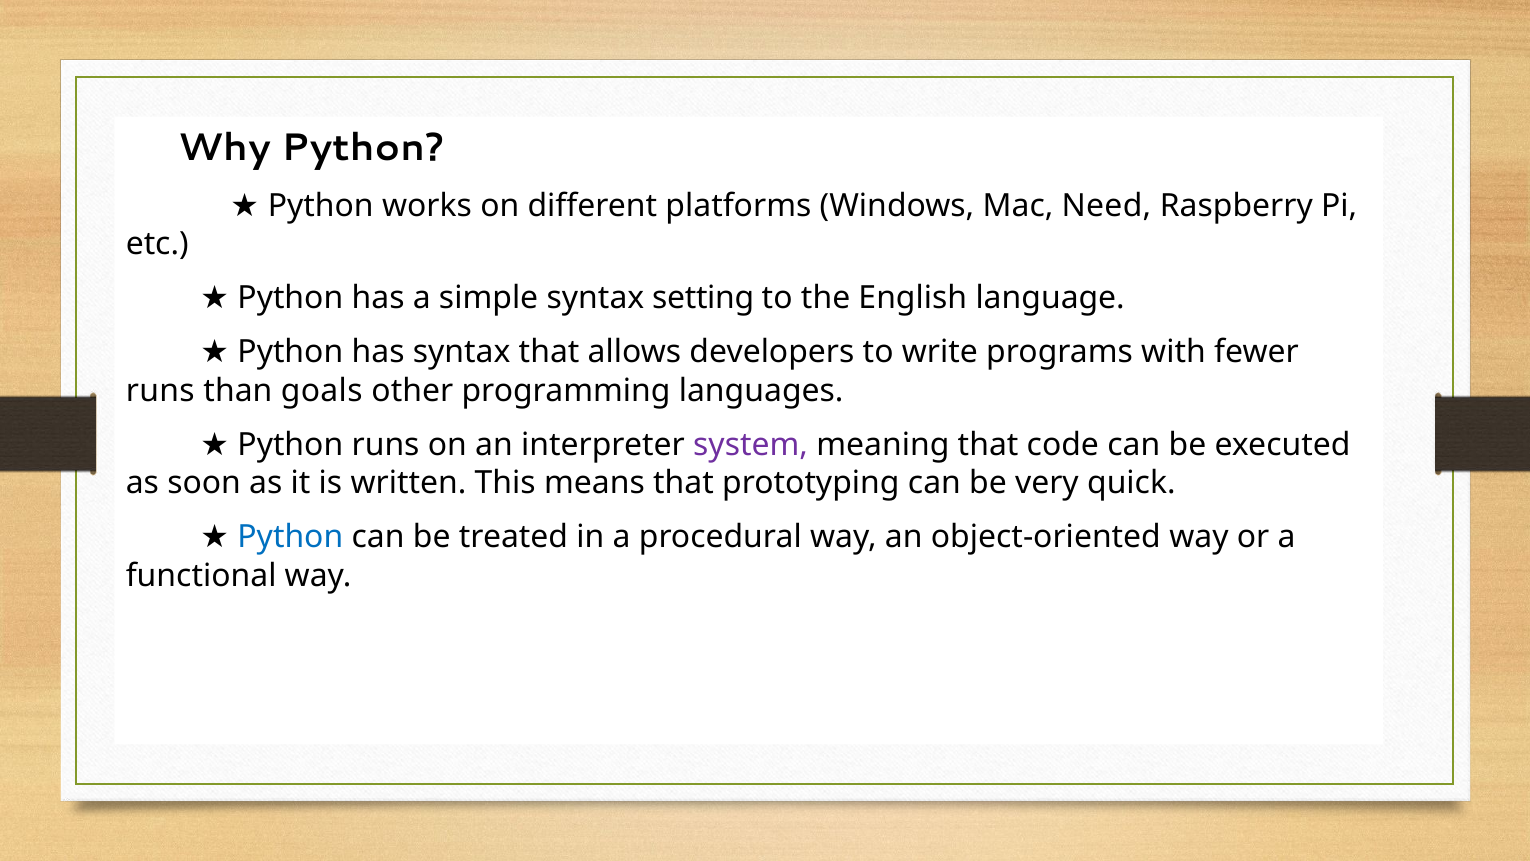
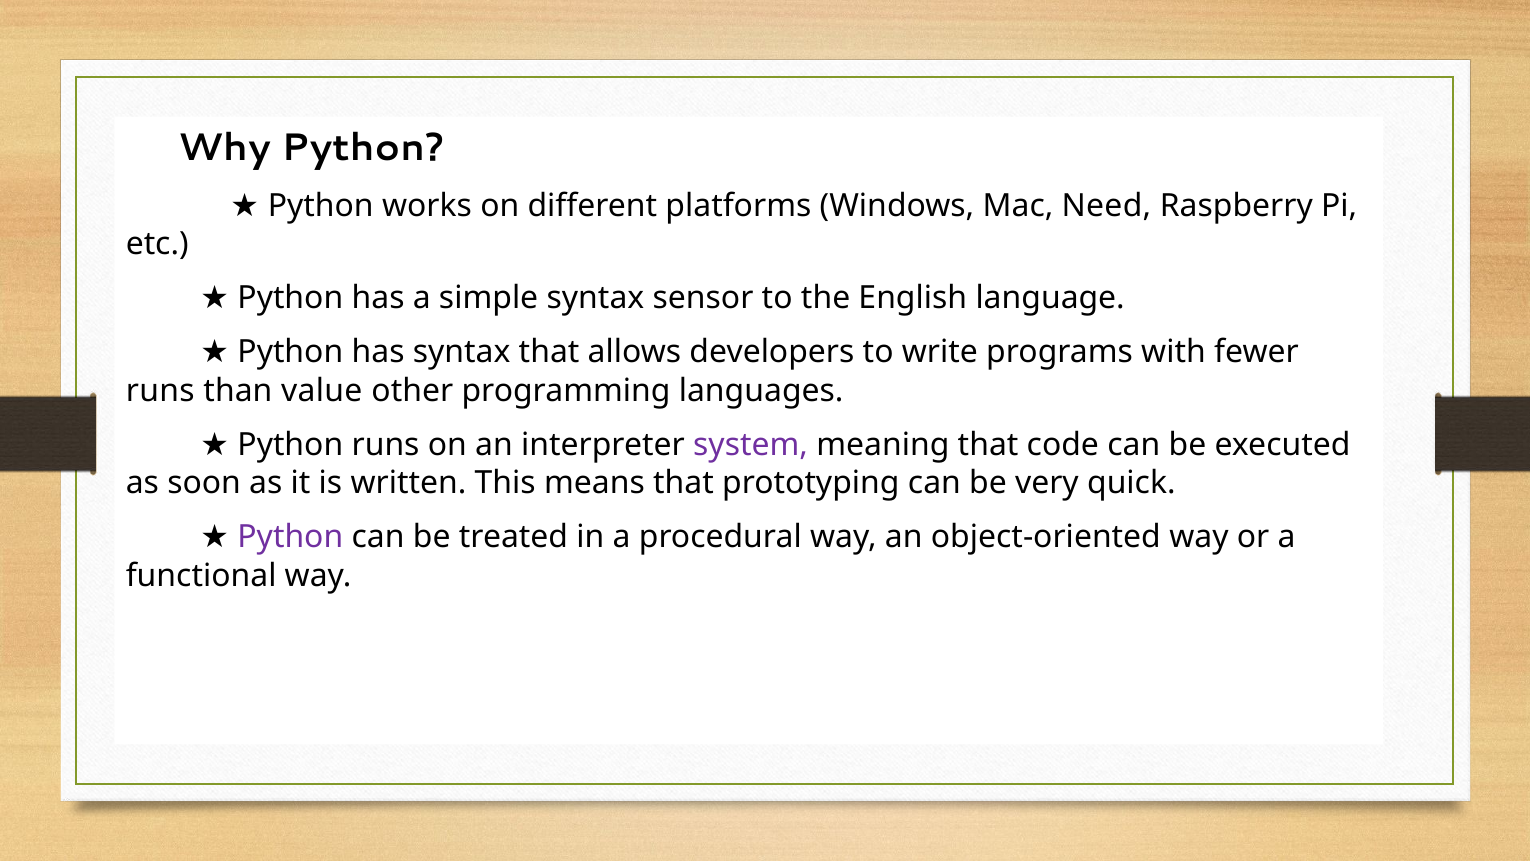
setting: setting -> sensor (703, 298)
goals: goals -> value (322, 390)
Python colour: blue -> purple (290, 537)
